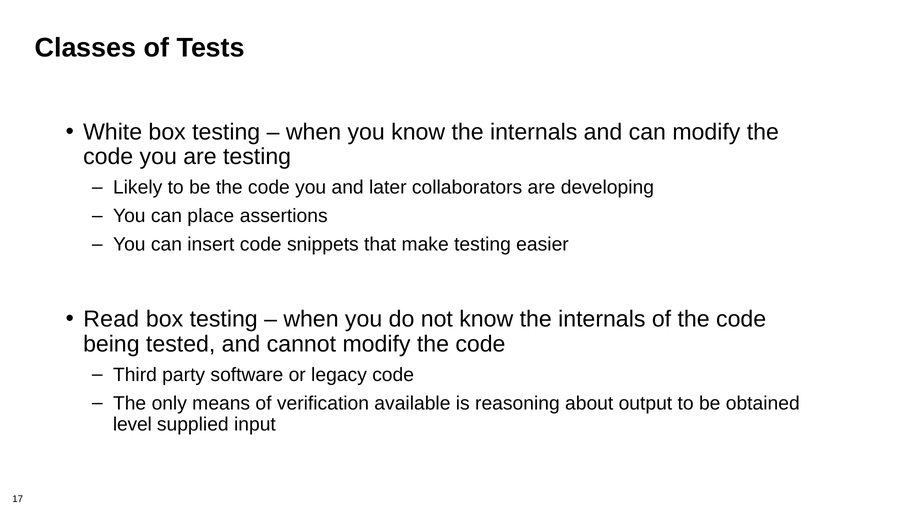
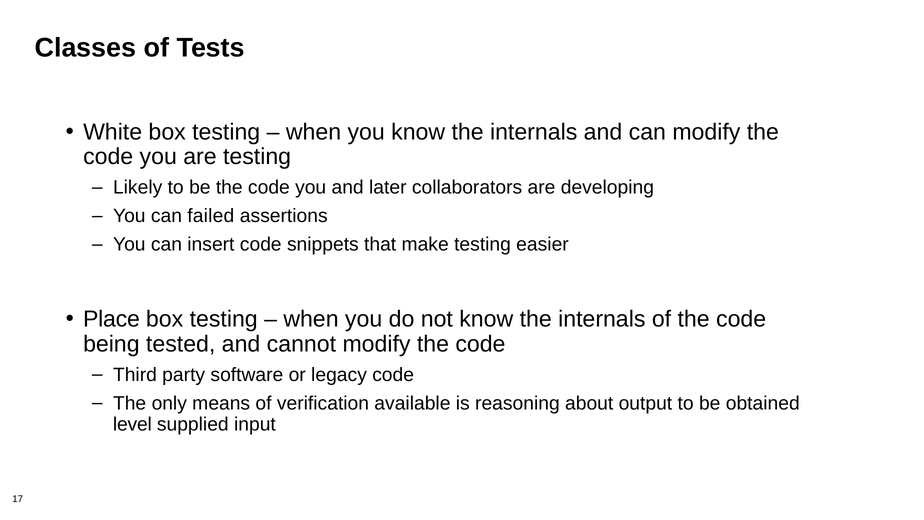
place: place -> failed (211, 216)
Read: Read -> Place (111, 319)
